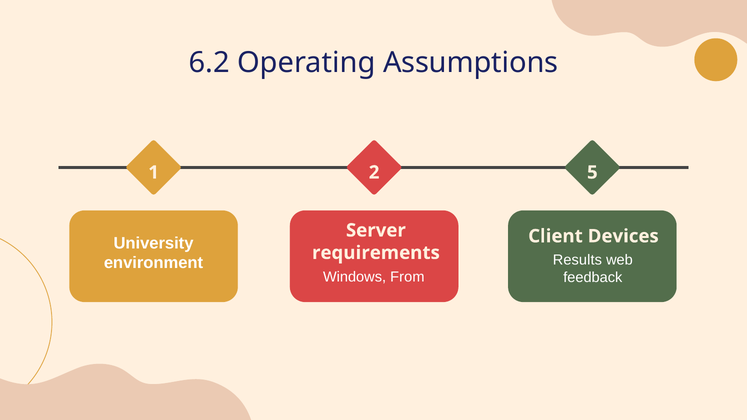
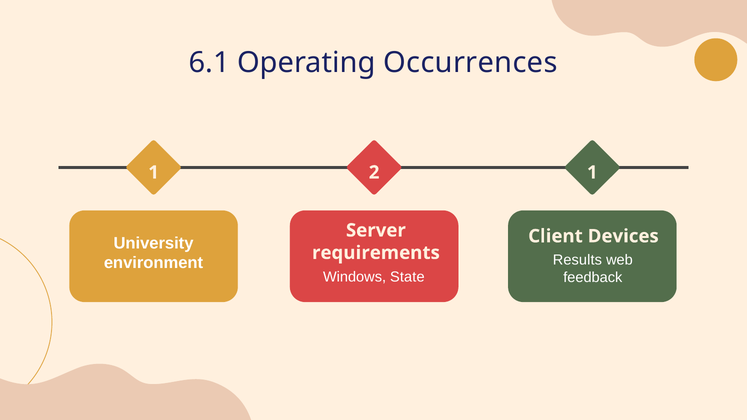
6.2: 6.2 -> 6.1 (209, 62)
Assumptions: Assumptions -> Occurrences (470, 62)
2 5: 5 -> 1 (592, 173)
From: From -> State (407, 277)
